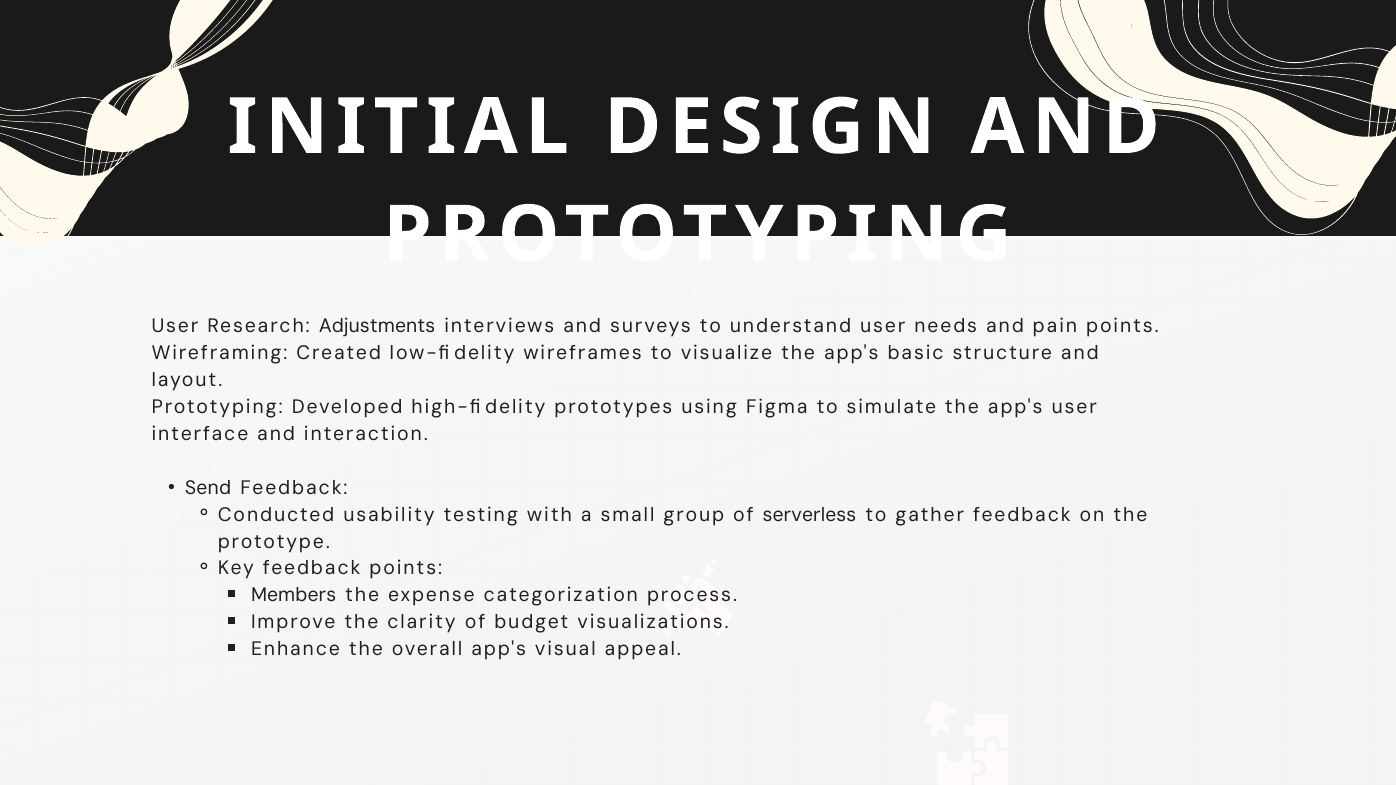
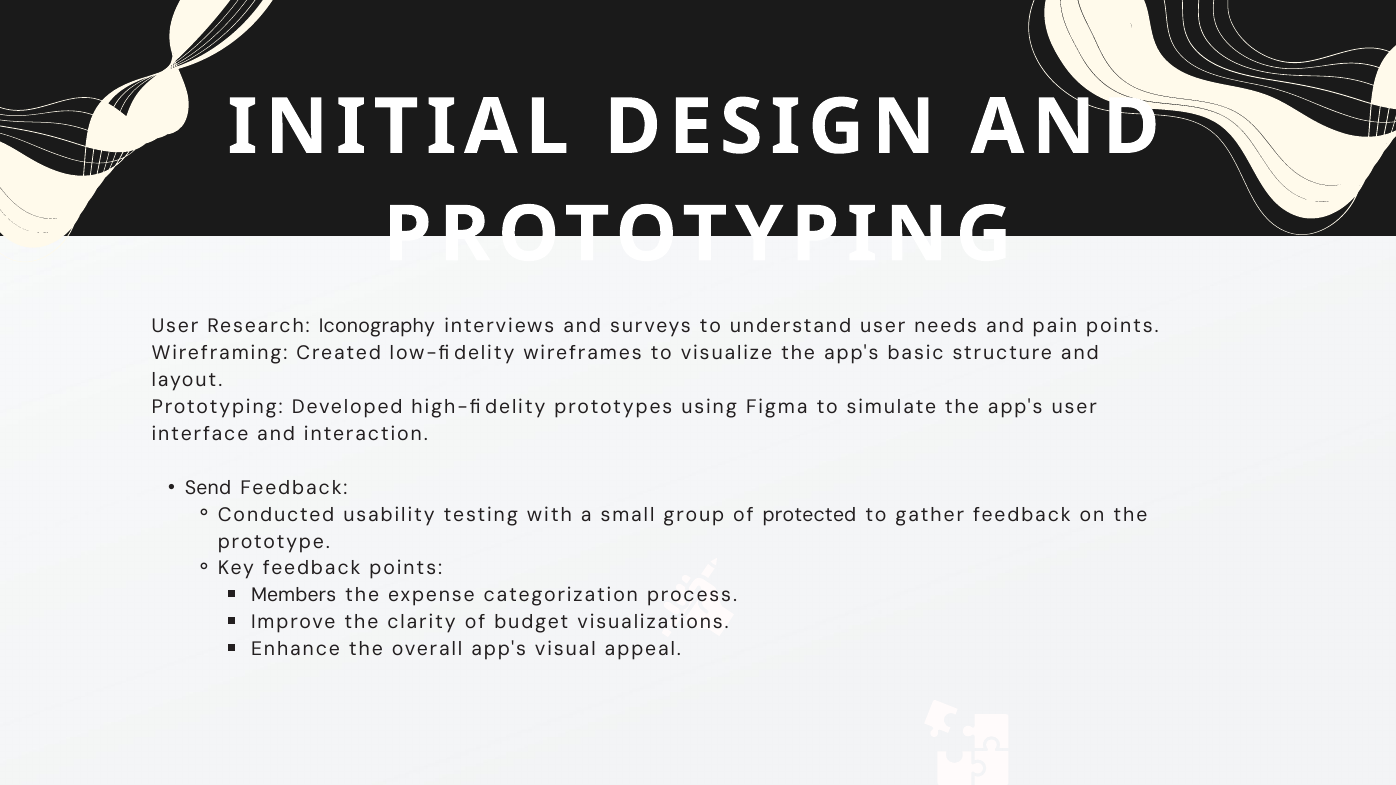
Adjustments: Adjustments -> Iconography (377, 327)
serverless: serverless -> protected (809, 515)
